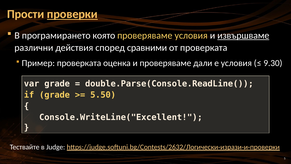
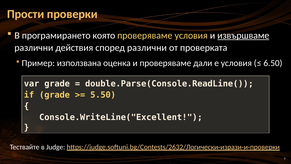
проверки underline: present -> none (72, 14)
според сравними: сравними -> различни (147, 48)
Пример проверката: проверката -> използвана (79, 63)
9.30: 9.30 -> 6.50 (273, 63)
